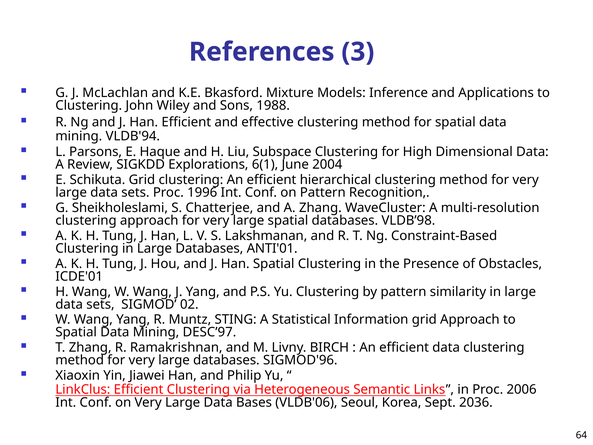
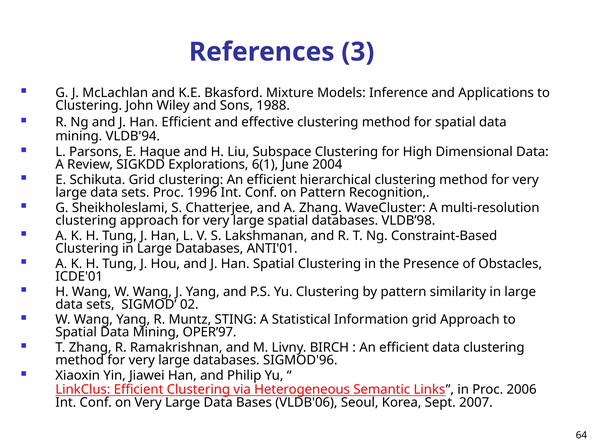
DESC’97: DESC’97 -> OPER’97 (210, 332)
2036: 2036 -> 2007 (476, 402)
